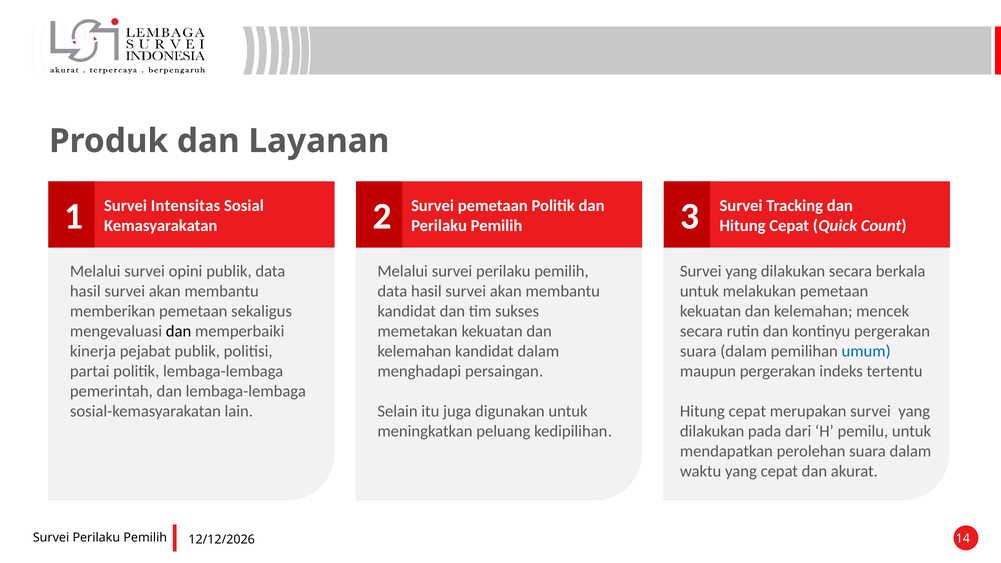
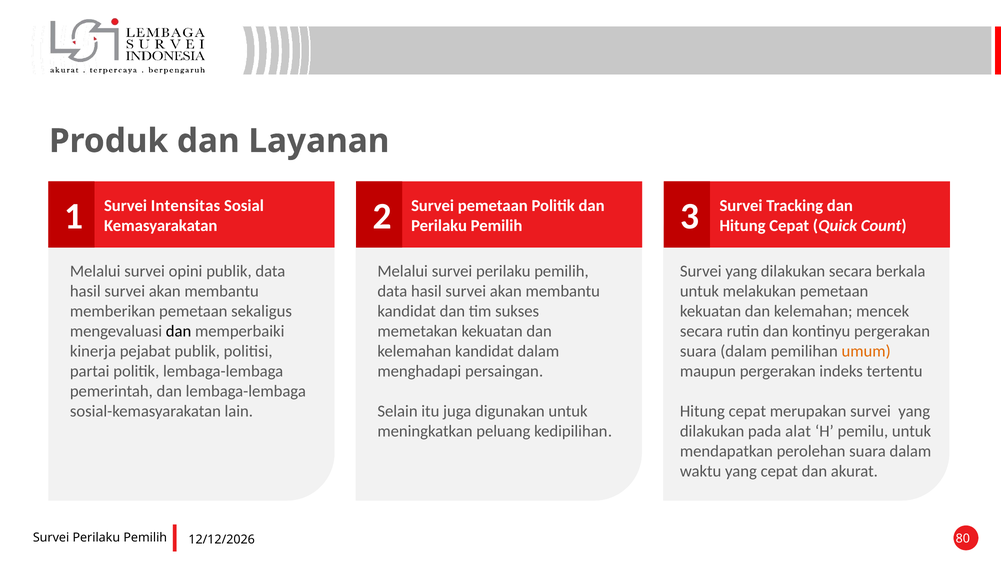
umum colour: blue -> orange (866, 351)
dari: dari -> alat (798, 431)
14: 14 -> 80 (963, 539)
